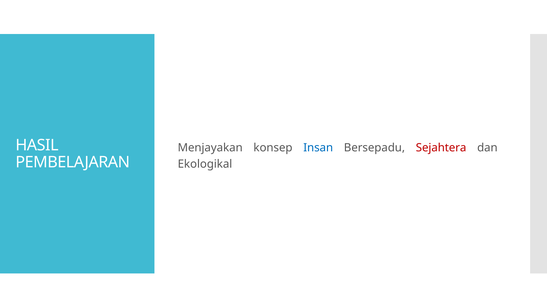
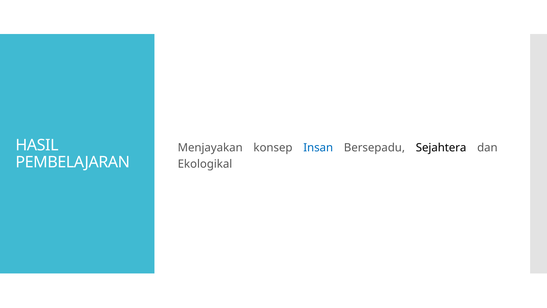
Sejahtera colour: red -> black (441, 148)
